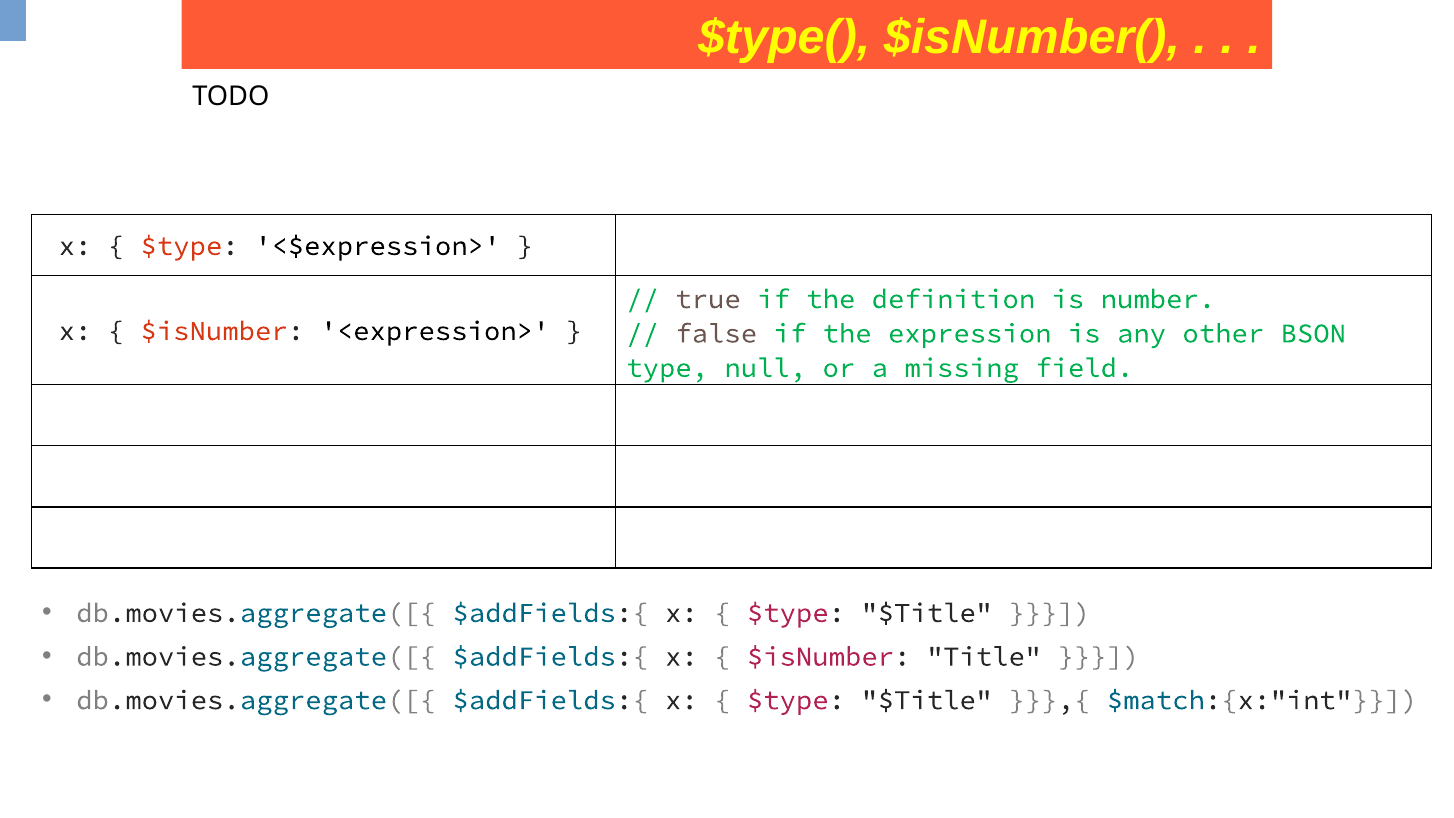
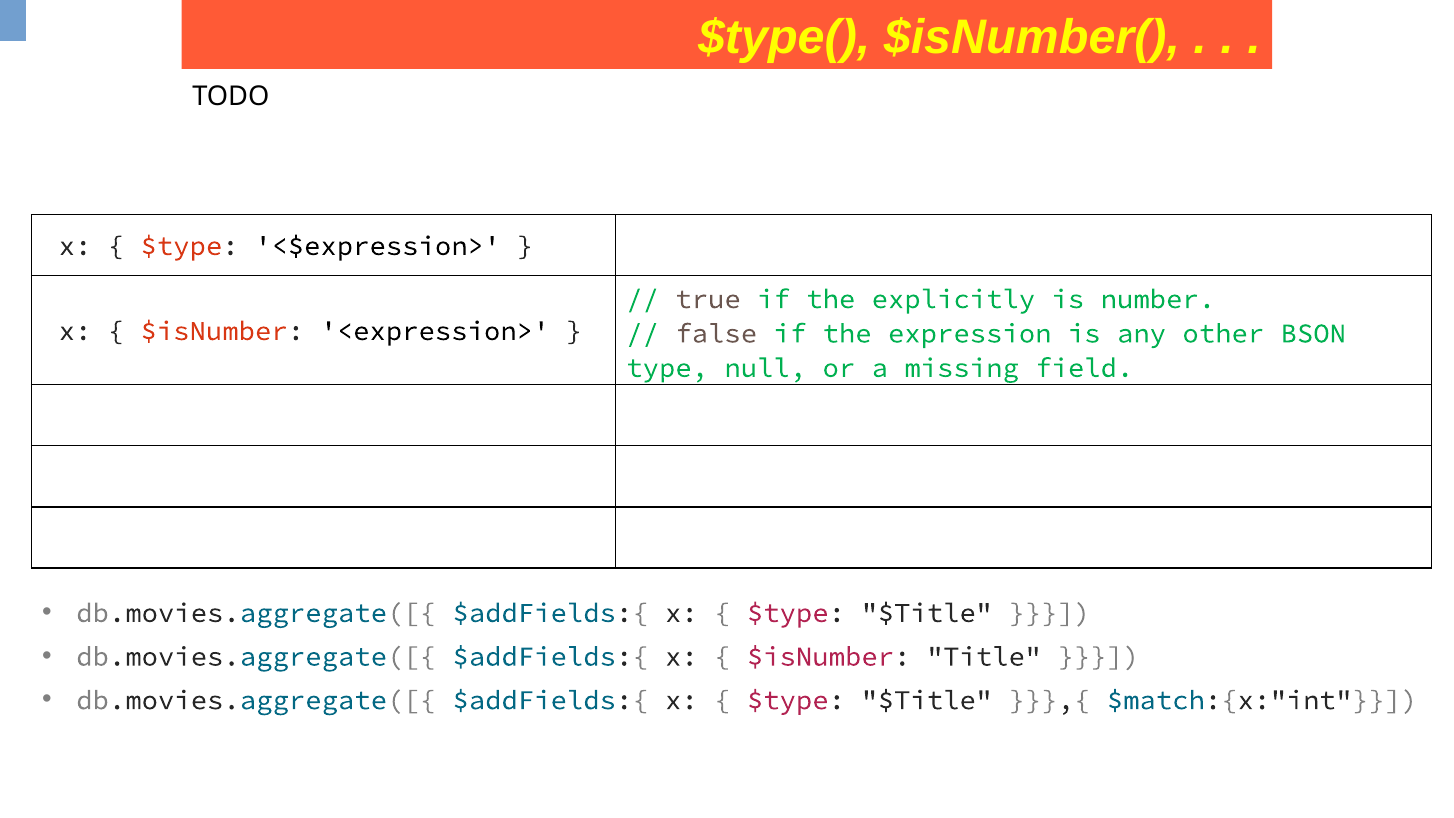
definition: definition -> explicitly (953, 299)
